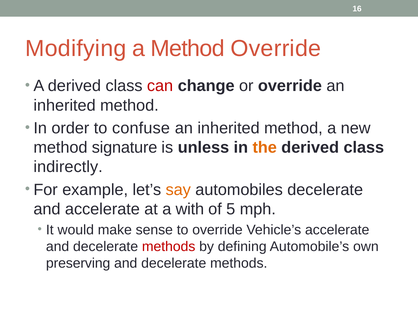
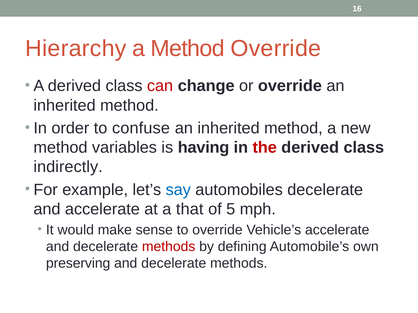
Modifying: Modifying -> Hierarchy (76, 49)
signature: signature -> variables (124, 148)
unless: unless -> having (204, 148)
the colour: orange -> red (265, 148)
say colour: orange -> blue (178, 190)
with: with -> that (190, 209)
